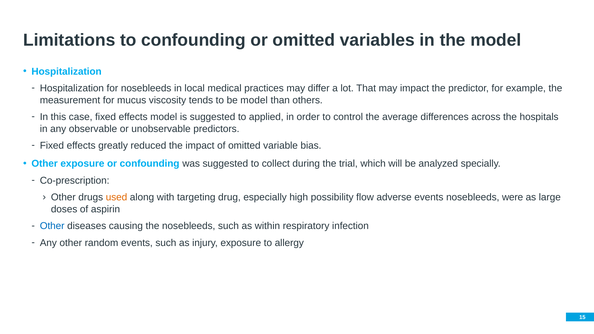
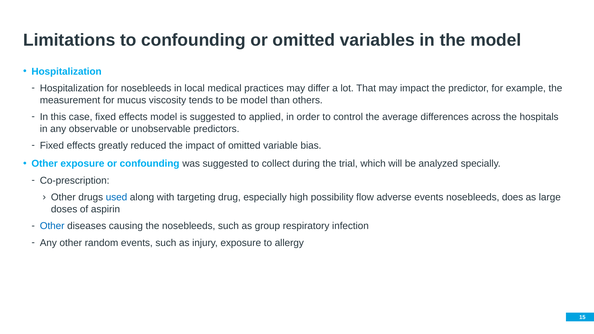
used colour: orange -> blue (116, 197)
were: were -> does (513, 197)
within: within -> group (267, 226)
